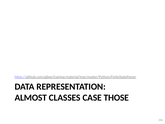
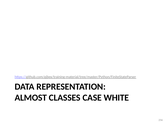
THOSE: THOSE -> WHITE (116, 97)
